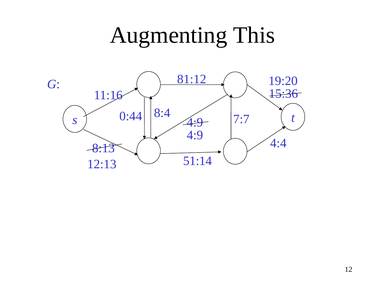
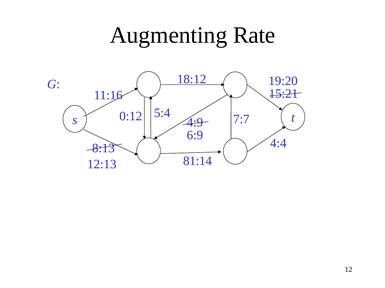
This: This -> Rate (254, 35)
81:12: 81:12 -> 18:12 (192, 79)
15:36: 15:36 -> 15:21 (283, 94)
8:4: 8:4 -> 5:4 (162, 113)
0:44: 0:44 -> 0:12 (131, 116)
4:9: 4:9 -> 6:9 (195, 136)
51:14: 51:14 -> 81:14 (197, 161)
